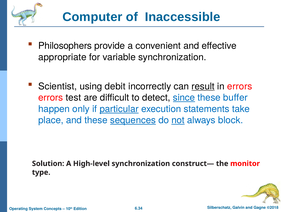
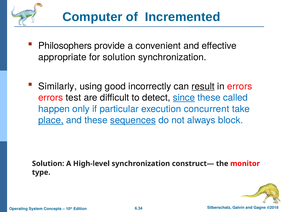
Inaccessible: Inaccessible -> Incremented (183, 17)
for variable: variable -> solution (119, 57)
Scientist: Scientist -> Similarly (58, 86)
debit: debit -> good (115, 86)
buffer: buffer -> called (236, 98)
particular underline: present -> none (119, 109)
statements: statements -> concurrent (207, 109)
place underline: none -> present (51, 120)
not underline: present -> none (178, 120)
